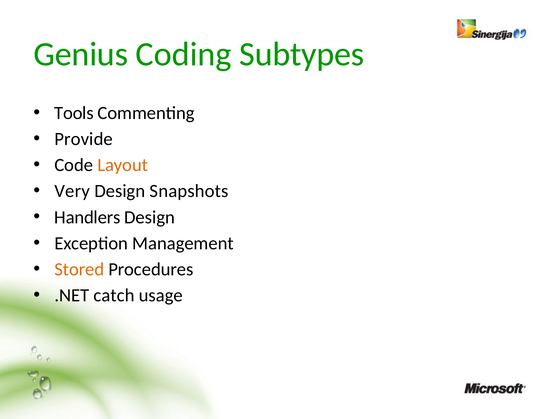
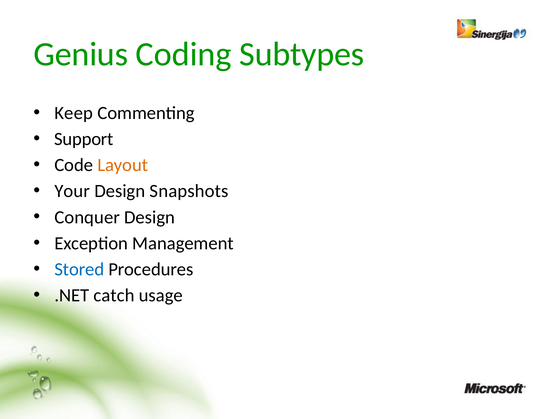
Tools: Tools -> Keep (74, 113)
Provide: Provide -> Support (84, 139)
Very: Very -> Your (72, 191)
Handlers: Handlers -> Conquer (87, 217)
Stored colour: orange -> blue (79, 269)
